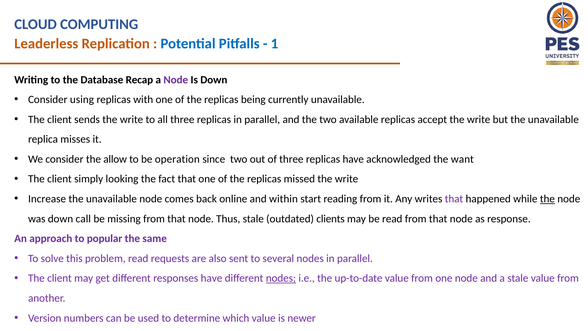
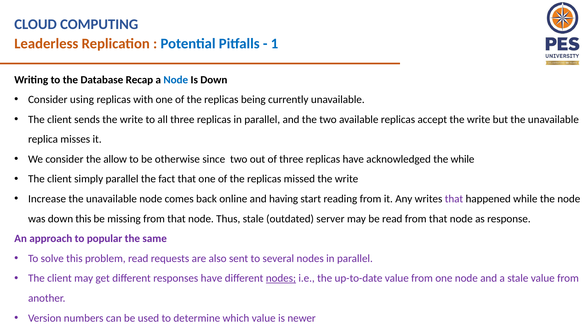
Node colour: purple -> blue (176, 80)
operation: operation -> otherwise (177, 159)
the want: want -> while (462, 159)
simply looking: looking -> parallel (122, 179)
within: within -> having (284, 199)
the underline: present -> none (547, 199)
down call: call -> this (83, 219)
clients: clients -> server (330, 219)
